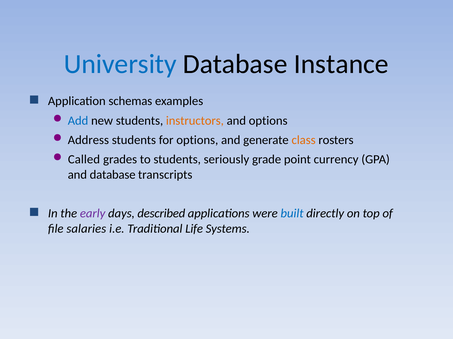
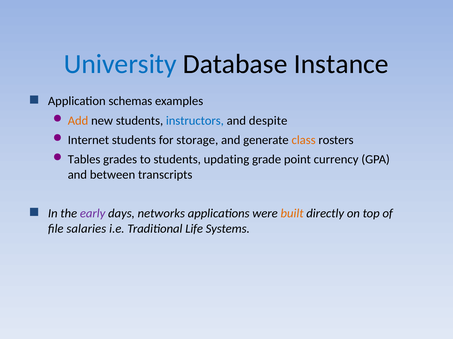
Add colour: blue -> orange (78, 121)
instructors colour: orange -> blue (195, 121)
and options: options -> despite (268, 121)
Address: Address -> Internet (88, 140)
for options: options -> storage (197, 140)
Called: Called -> Tables (84, 160)
seriously: seriously -> updating (226, 160)
and database: database -> between (113, 175)
described: described -> networks (161, 214)
built colour: blue -> orange (292, 214)
